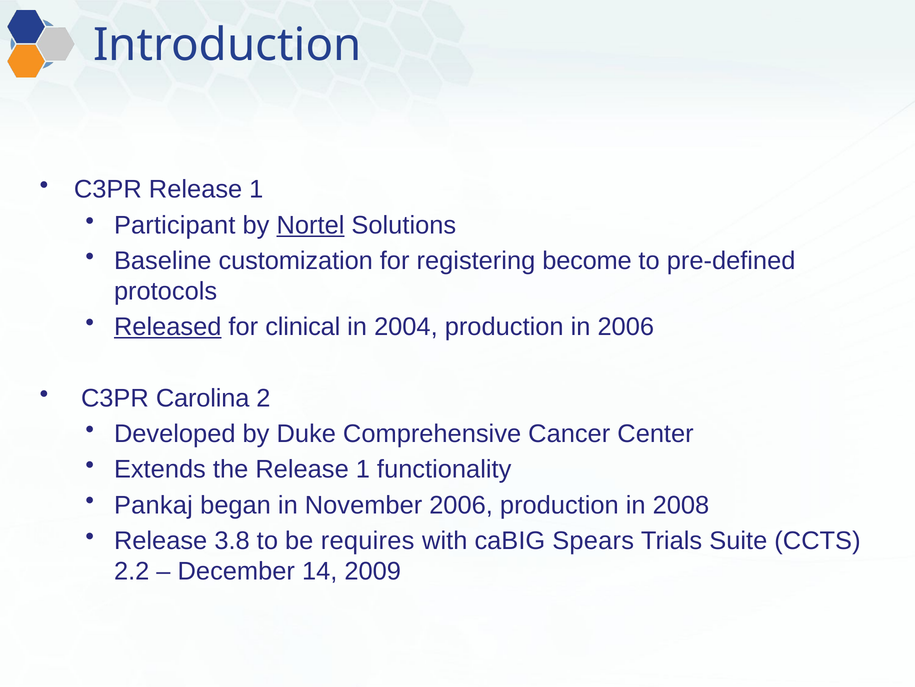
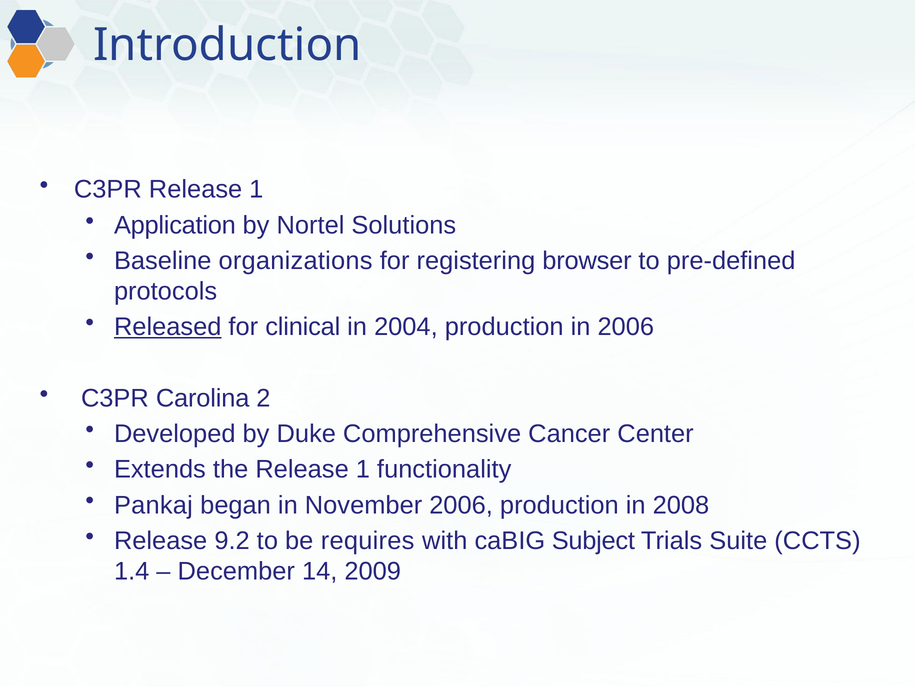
Participant: Participant -> Application (175, 225)
Nortel underline: present -> none (310, 225)
customization: customization -> organizations (296, 261)
become: become -> browser (587, 261)
3.8: 3.8 -> 9.2 (232, 540)
Spears: Spears -> Subject (593, 540)
2.2: 2.2 -> 1.4 (132, 571)
